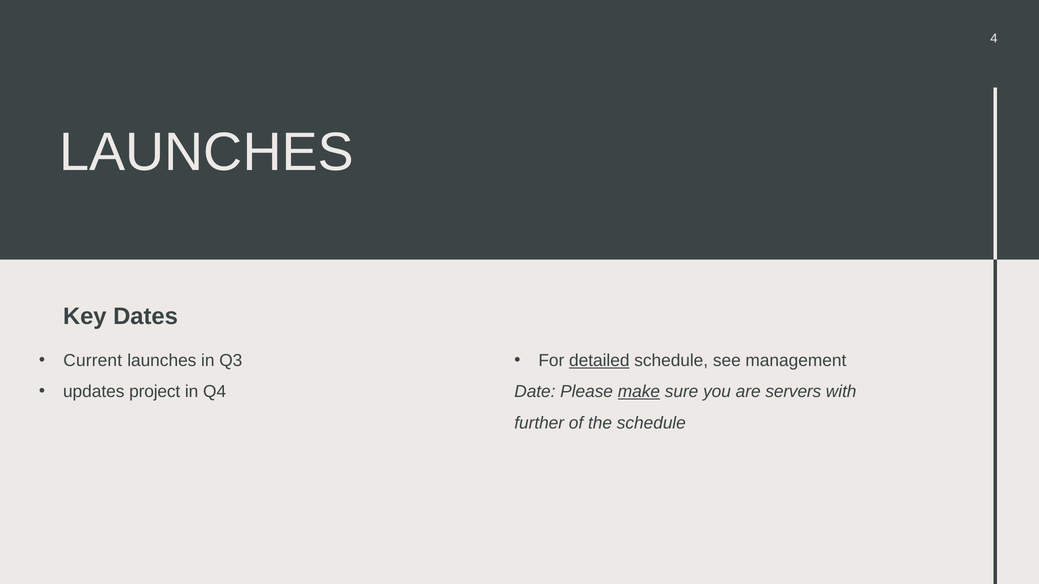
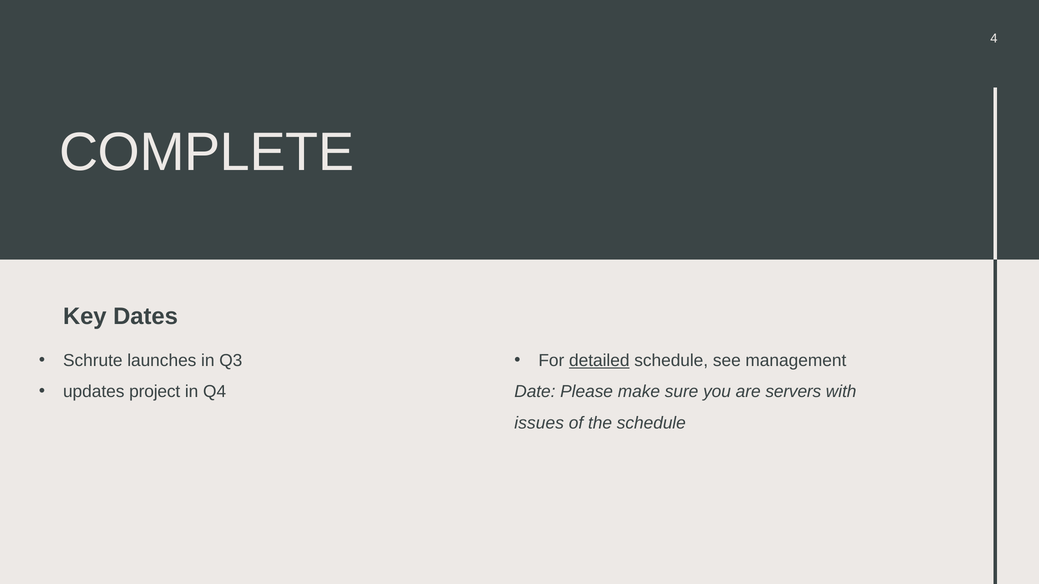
LAUNCHES: LAUNCHES -> COMPLETE (207, 152)
Current: Current -> Schrute (93, 361)
make underline: present -> none (639, 392)
further: further -> issues (539, 423)
